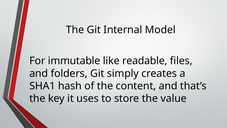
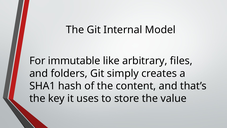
readable: readable -> arbitrary (145, 61)
